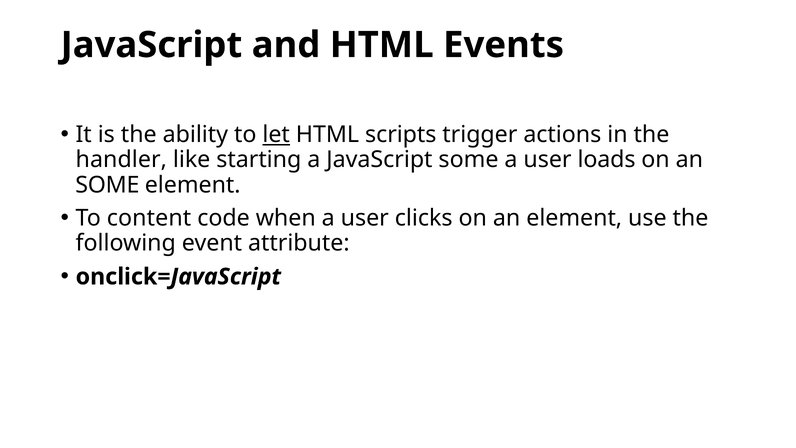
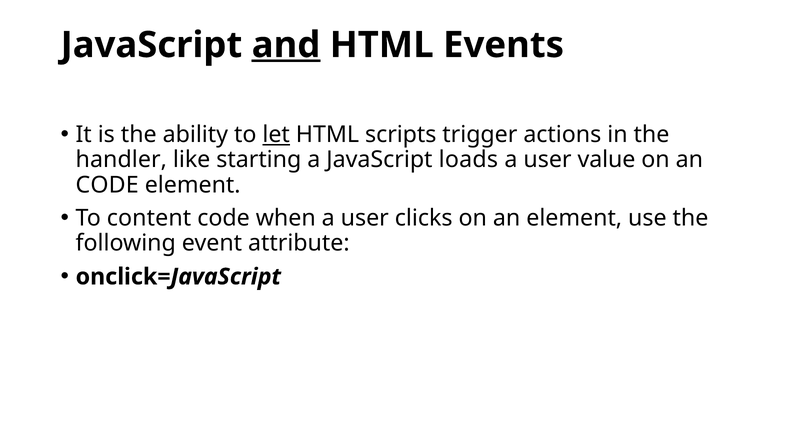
and underline: none -> present (286, 45)
JavaScript some: some -> loads (468, 160)
loads: loads -> value (607, 160)
SOME: SOME -> CODE (107, 185)
